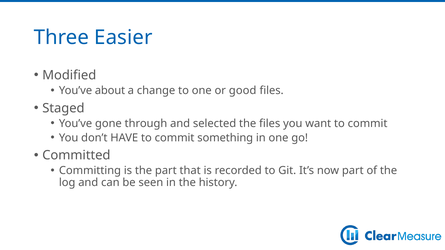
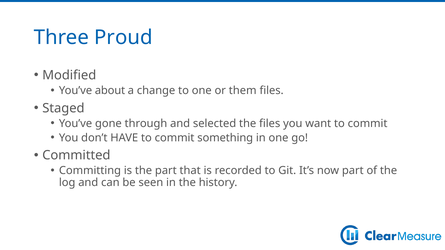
Easier: Easier -> Proud (123, 37)
good: good -> them (243, 91)
